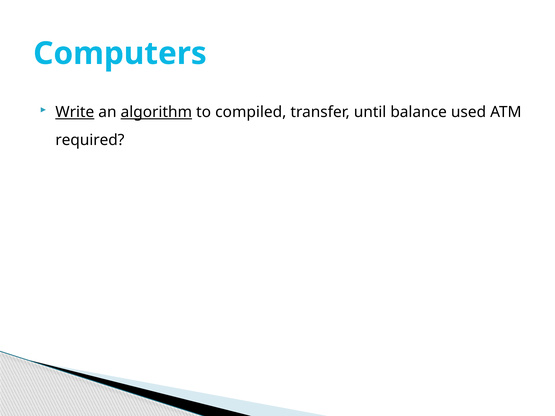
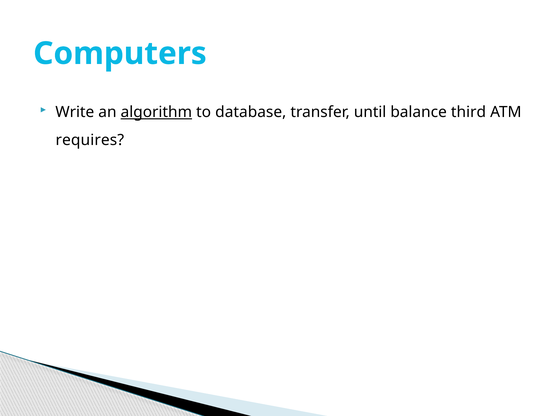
Write underline: present -> none (75, 112)
compiled: compiled -> database (251, 112)
used: used -> third (468, 112)
required: required -> requires (90, 140)
